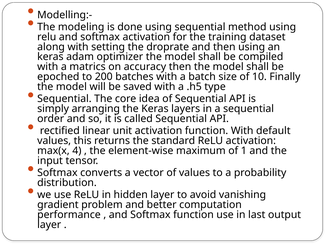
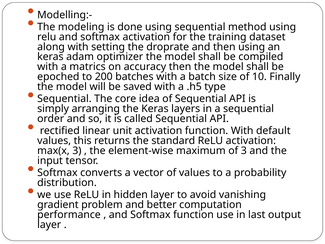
max(x 4: 4 -> 3 (77, 151)
of 1: 1 -> 3 (244, 151)
